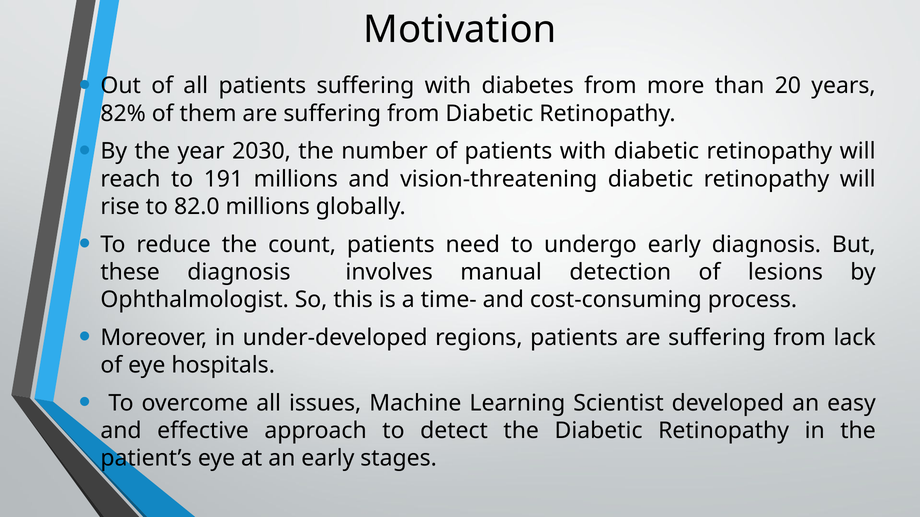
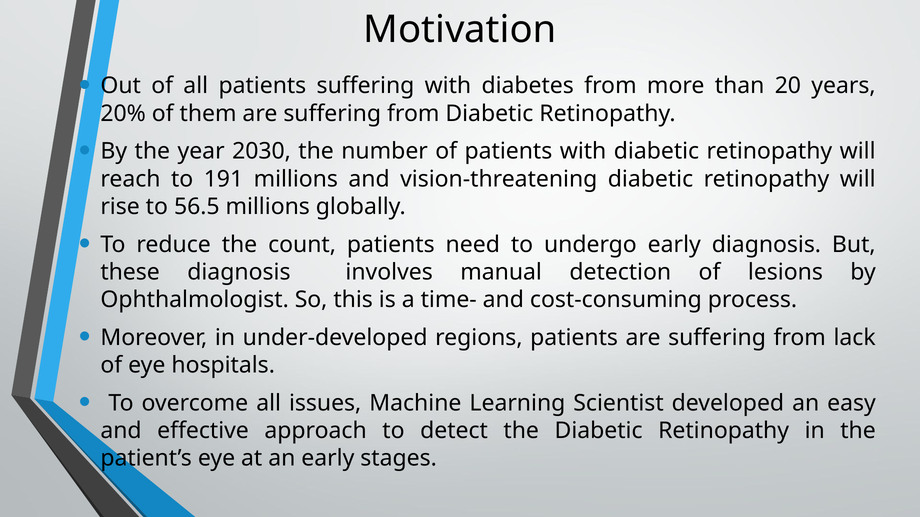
82%: 82% -> 20% (123, 114)
82.0: 82.0 -> 56.5 (197, 207)
